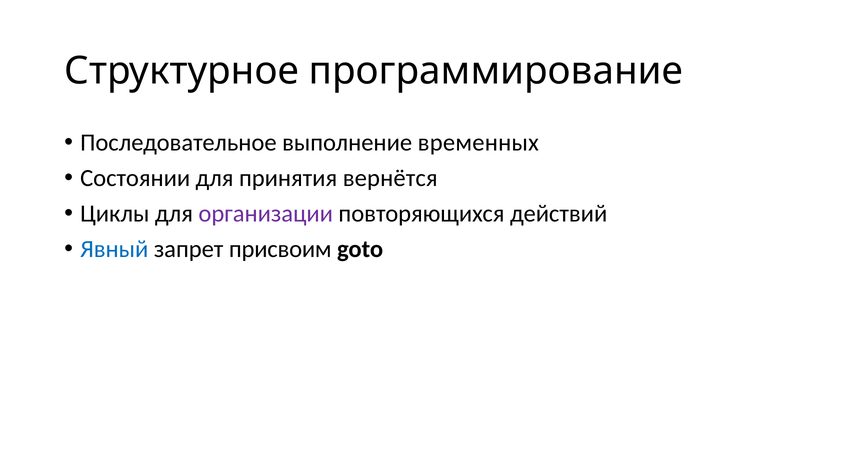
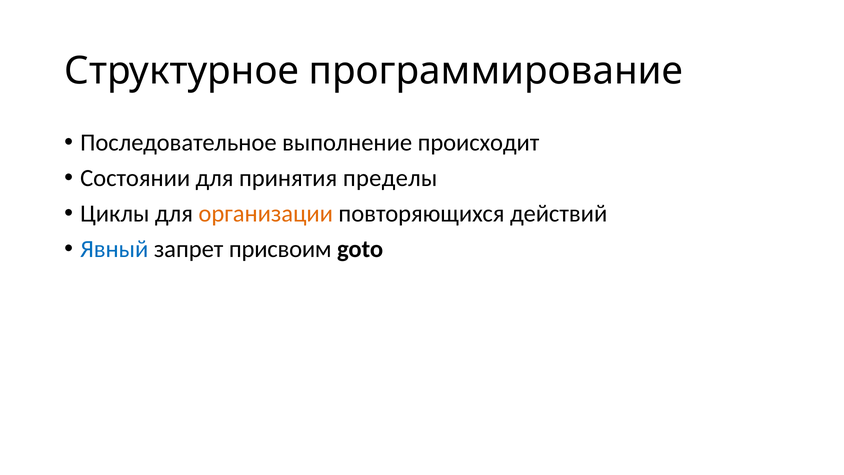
временных: временных -> происходит (479, 143)
вернётся: вернётся -> пределы (390, 178)
организации colour: purple -> orange (266, 213)
